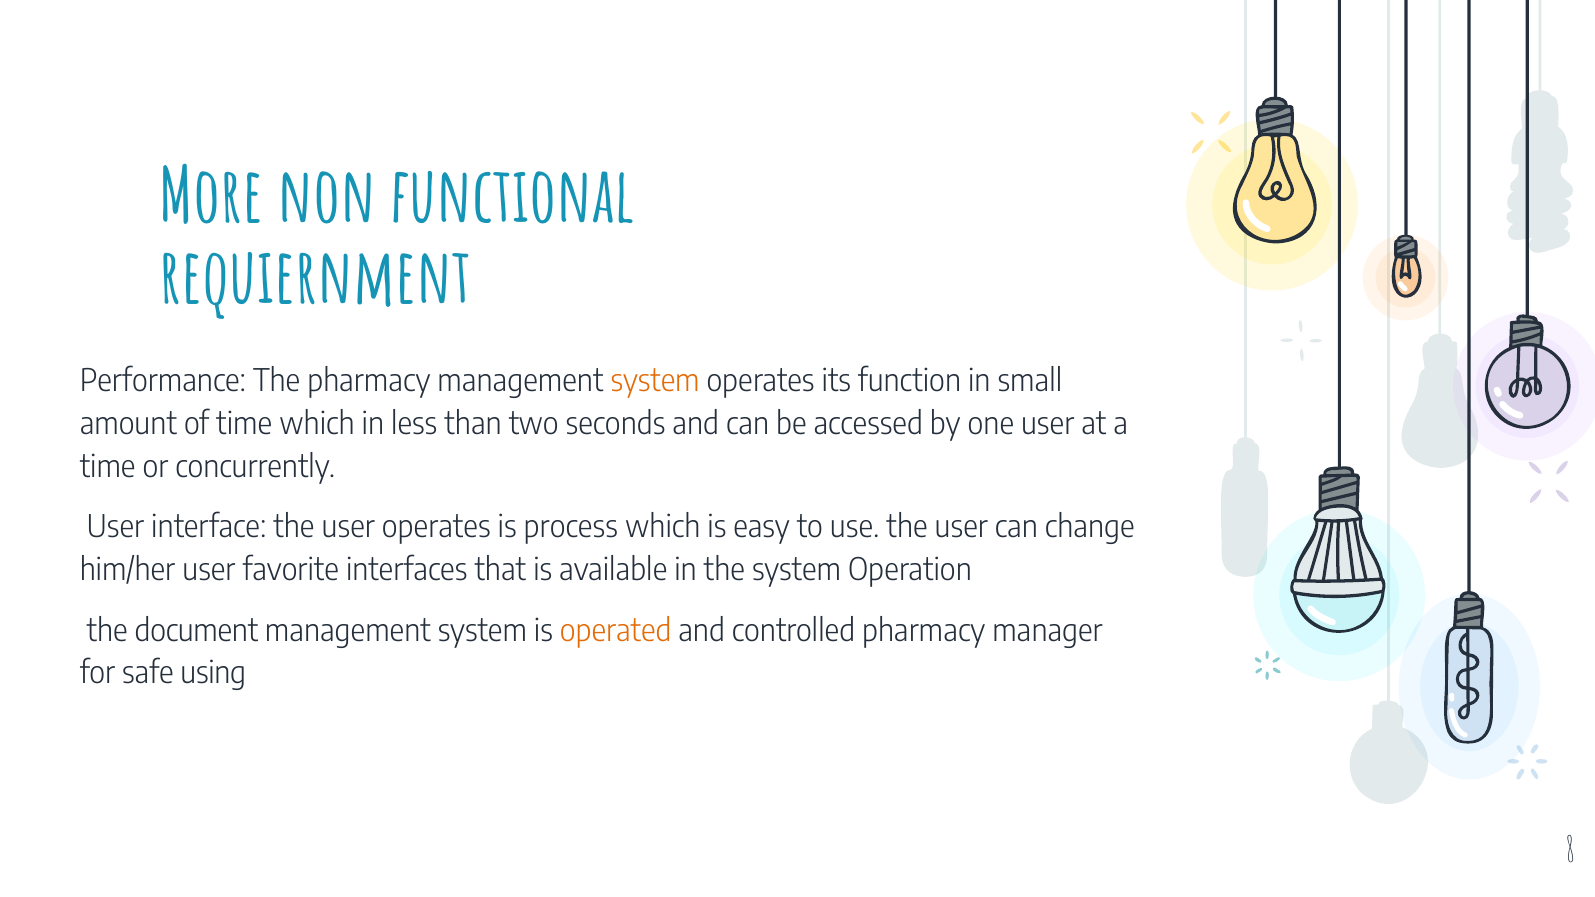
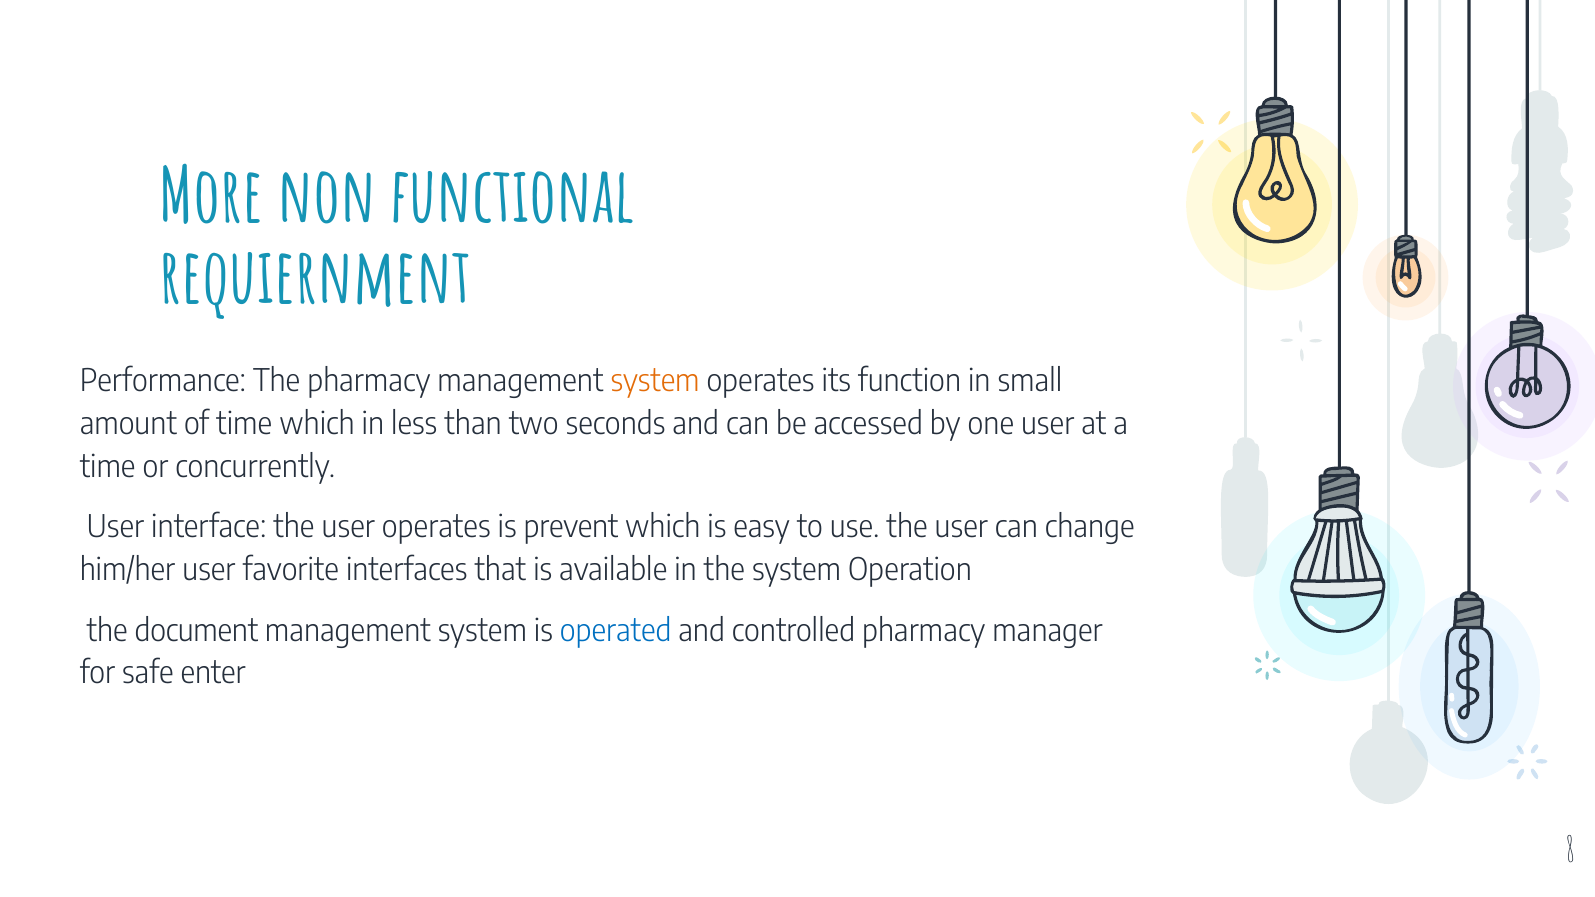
process: process -> prevent (571, 528)
operated colour: orange -> blue (616, 631)
using: using -> enter (213, 674)
